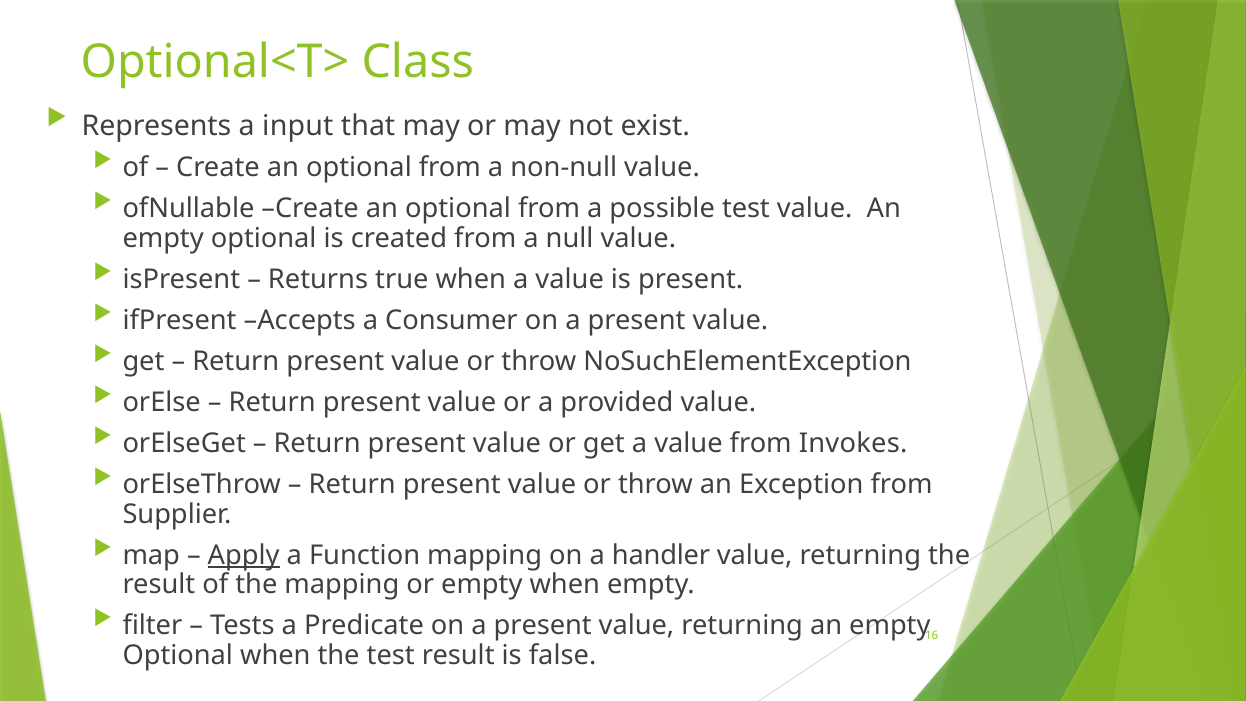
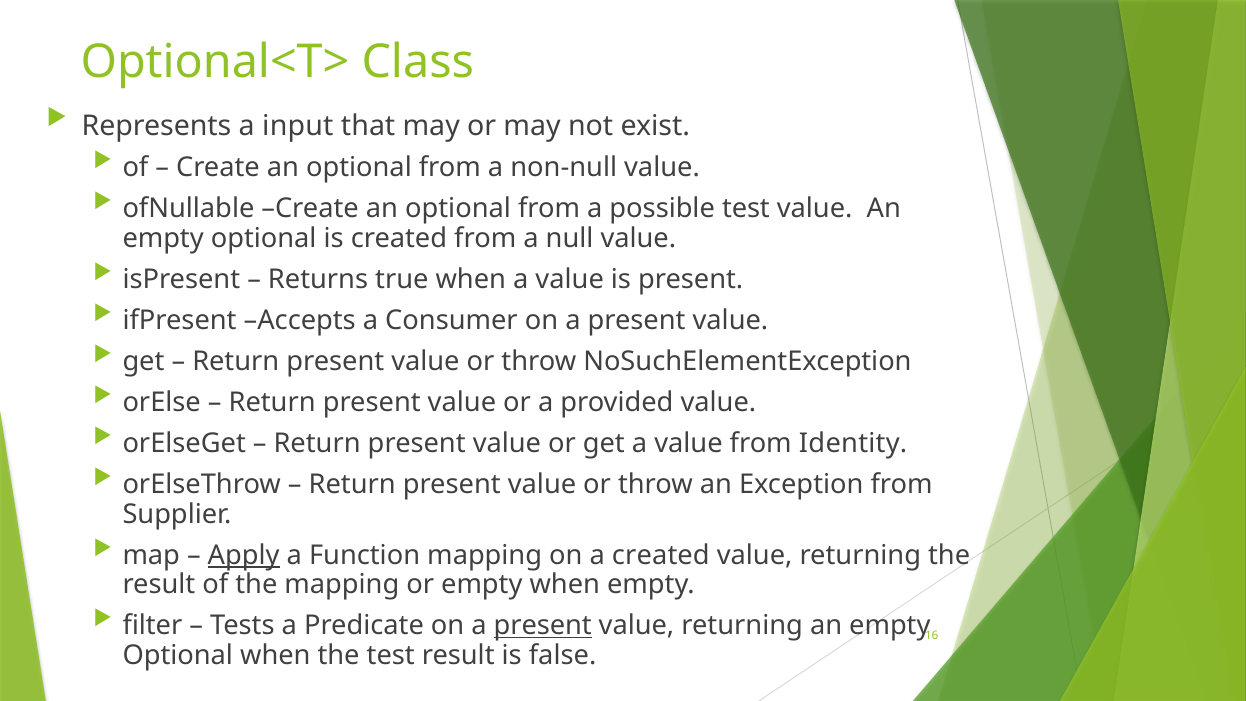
Invokes: Invokes -> Identity (853, 444)
a handler: handler -> created (661, 555)
present underline: none -> present (543, 626)
